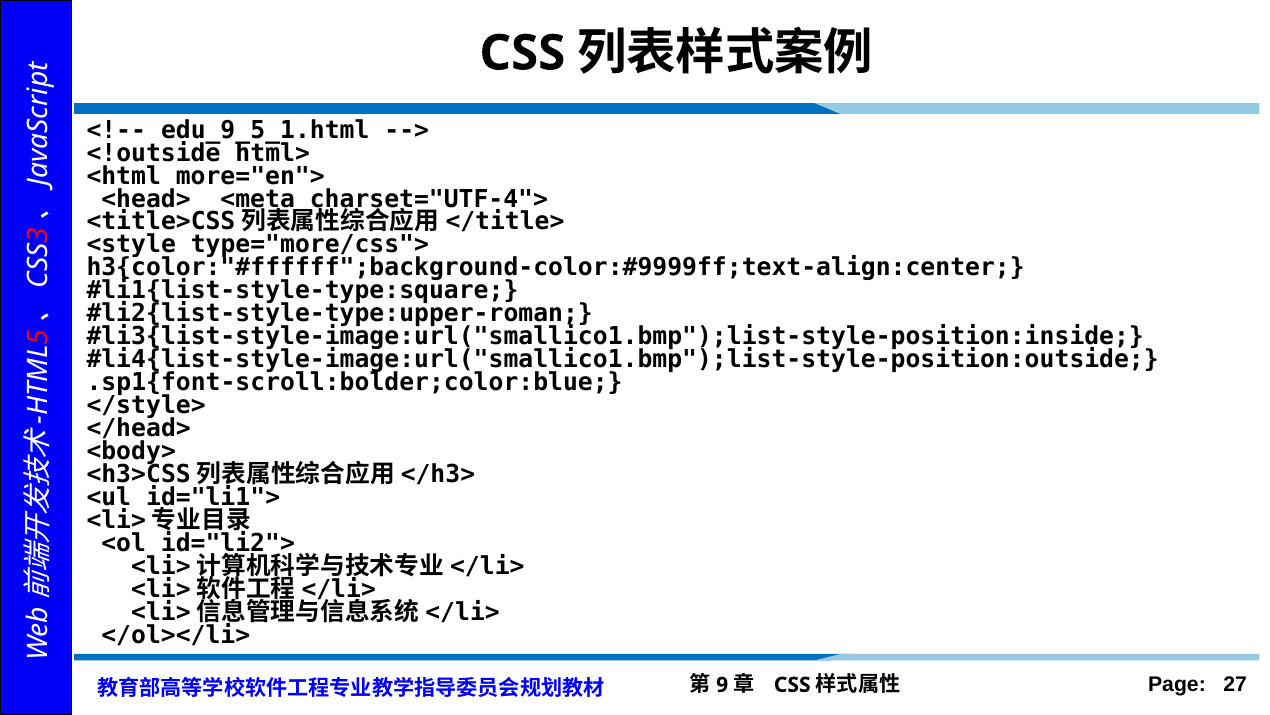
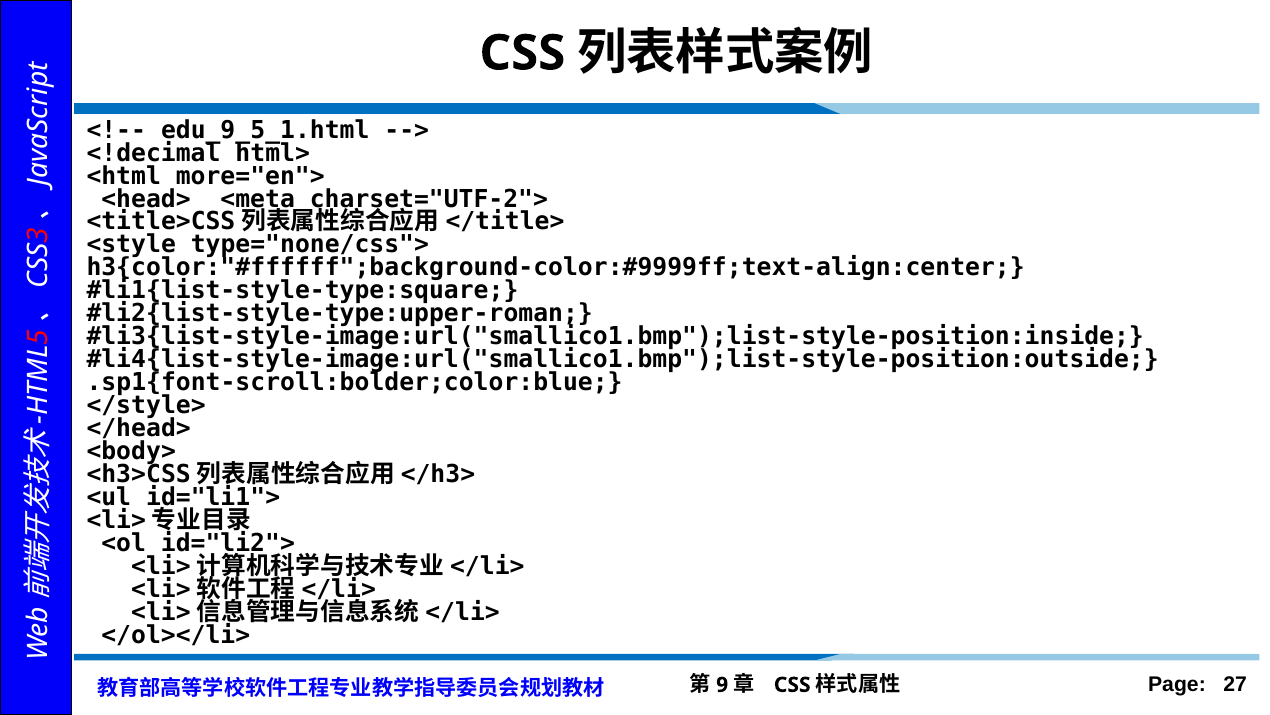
<!outside: <!outside -> <!decimal (154, 153)
charset="UTF-4">: charset="UTF-4"> -> charset="UTF-2"> (429, 199)
type="more/css">: type="more/css"> -> type="none/css"> (310, 245)
